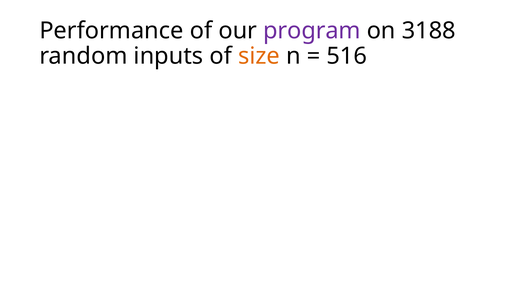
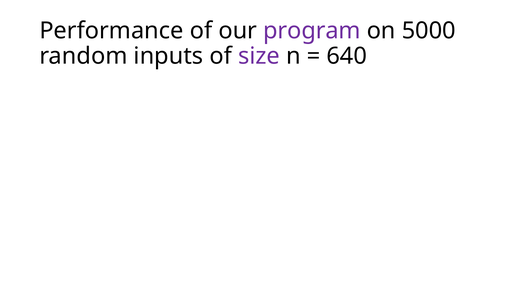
3188: 3188 -> 5000 (429, 31)
size colour: orange -> purple (259, 56)
516: 516 -> 640 (347, 56)
